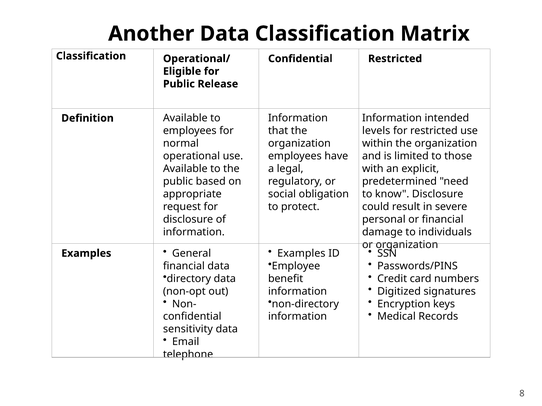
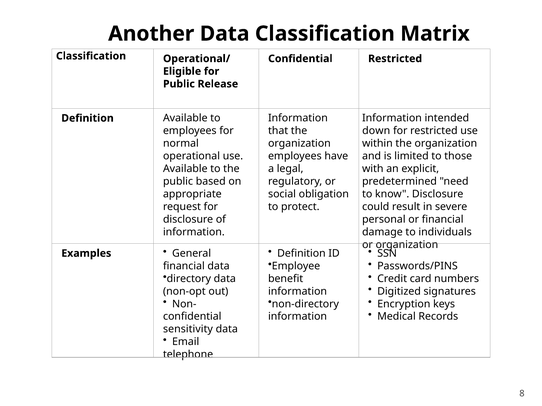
levels: levels -> down (376, 131)
Examples: Examples -> Definition (301, 254)
